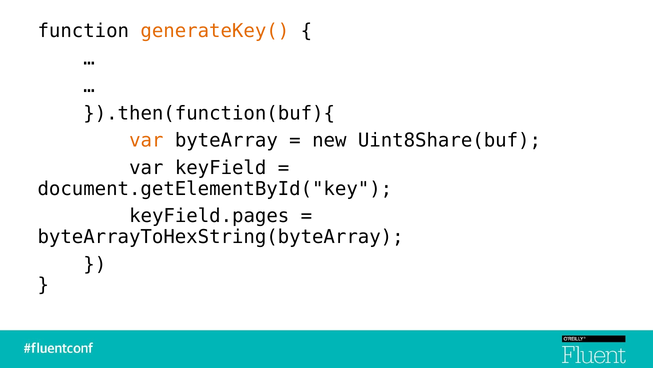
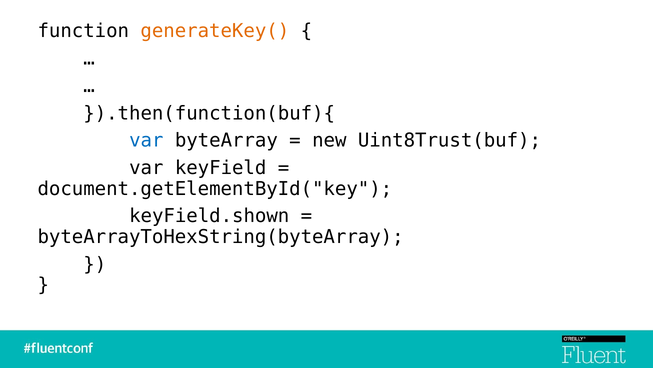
var colour: orange -> blue (146, 140)
Uint8Share(buf: Uint8Share(buf -> Uint8Trust(buf (449, 140)
keyField.pages: keyField.pages -> keyField.shown (209, 216)
